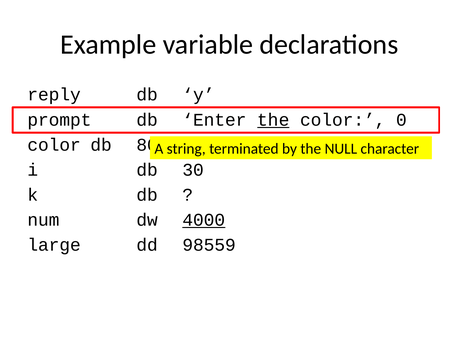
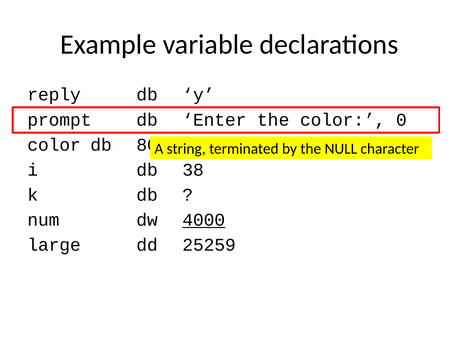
the underline: present -> none (273, 120)
30: 30 -> 38 (193, 169)
98559: 98559 -> 25259 (209, 244)
